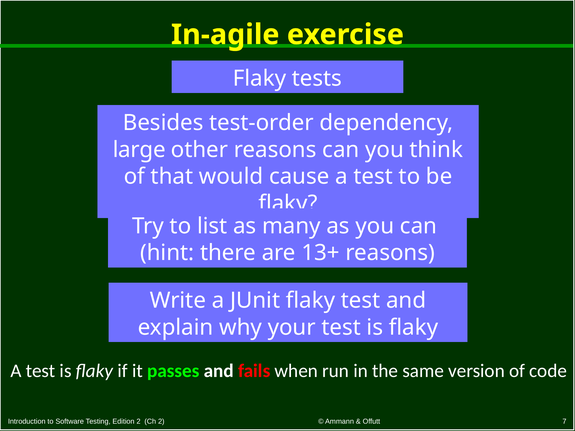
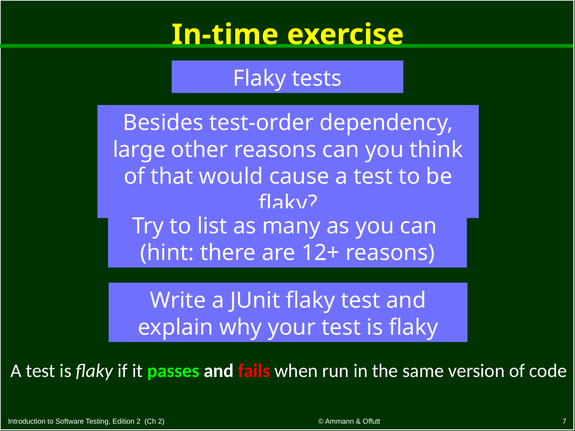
In-agile: In-agile -> In-time (225, 35)
13+: 13+ -> 12+ (321, 253)
